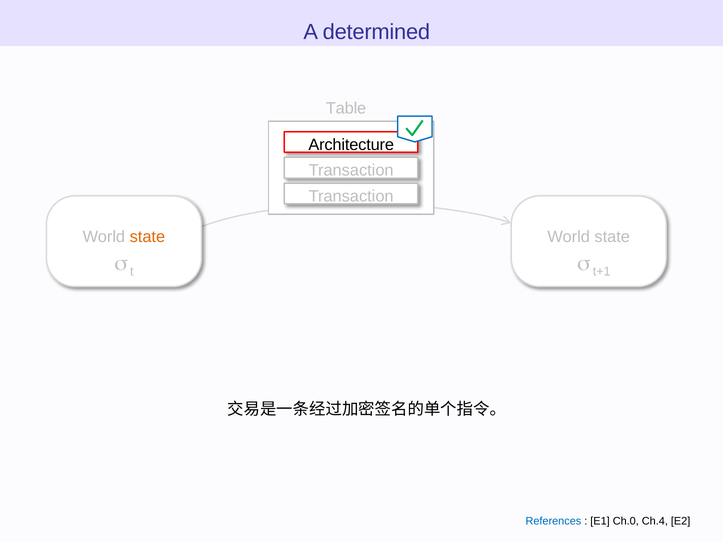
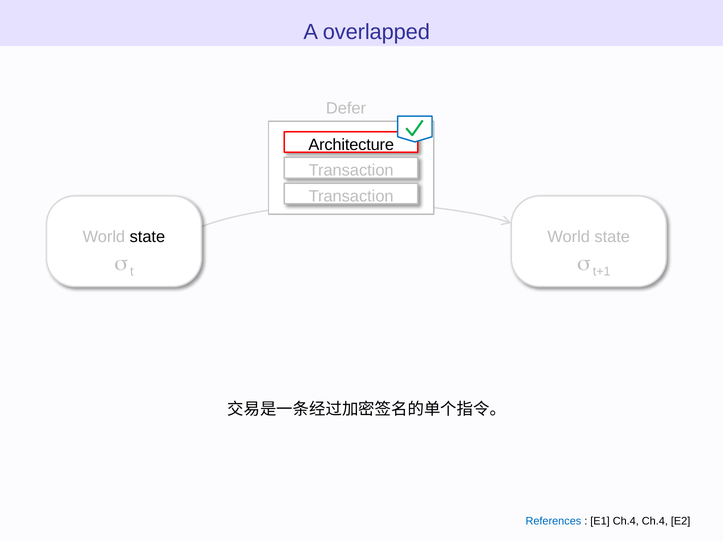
determined: determined -> overlapped (376, 32)
Table: Table -> Defer (346, 109)
state colour: orange -> black (147, 237)
E1 Ch.0: Ch.0 -> Ch.4 (626, 521)
